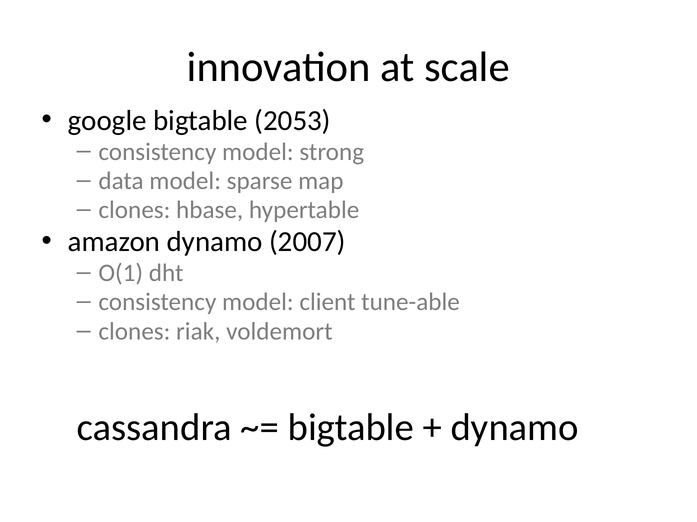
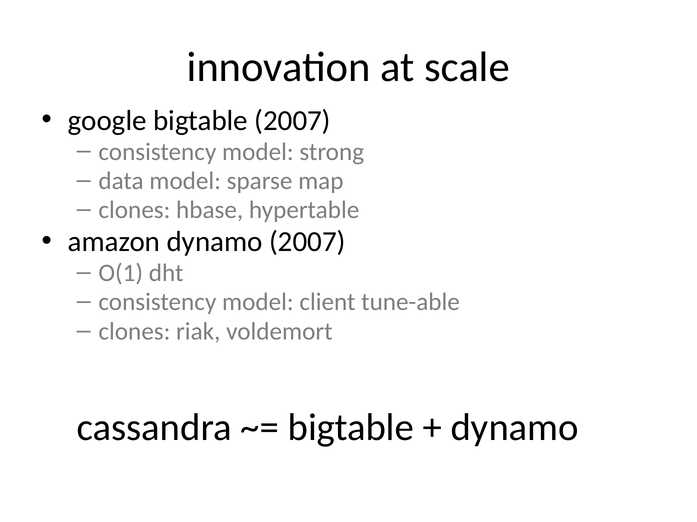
bigtable 2053: 2053 -> 2007 (293, 121)
